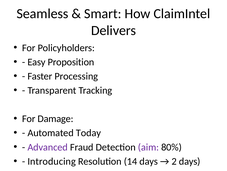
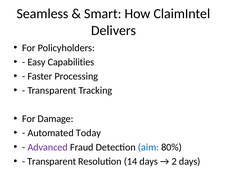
Proposition: Proposition -> Capabilities (71, 62)
aim colour: purple -> blue (148, 147)
Introducing: Introducing -> Transparent (52, 161)
